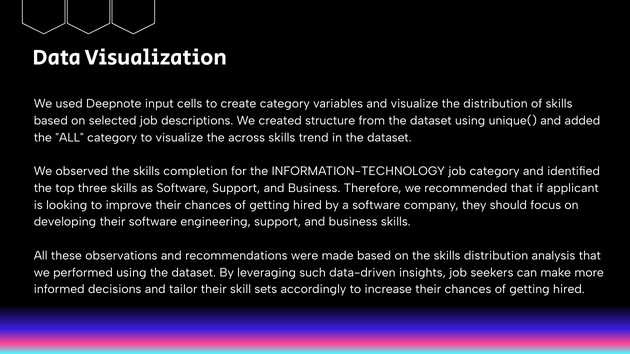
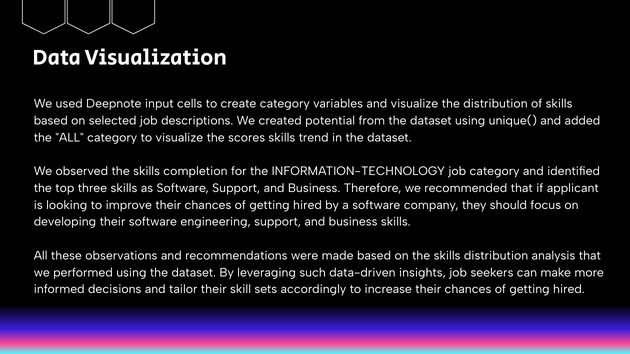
structure: structure -> potential (330, 121)
across: across -> scores (247, 138)
